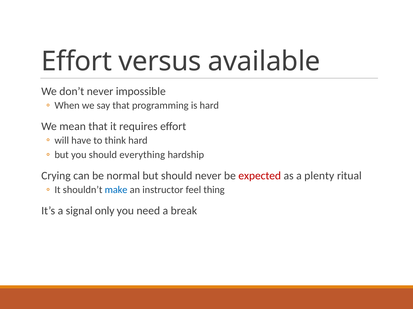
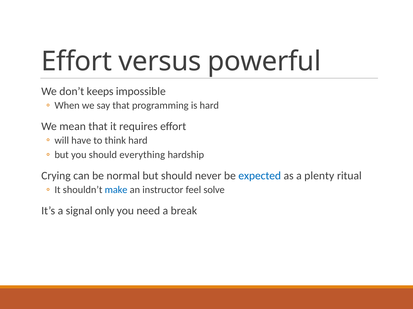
available: available -> powerful (264, 62)
don’t never: never -> keeps (100, 92)
expected colour: red -> blue (260, 176)
thing: thing -> solve (214, 190)
